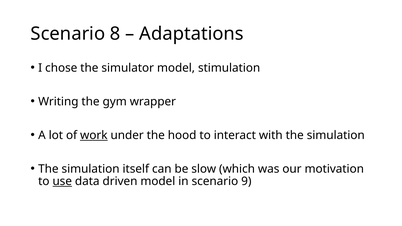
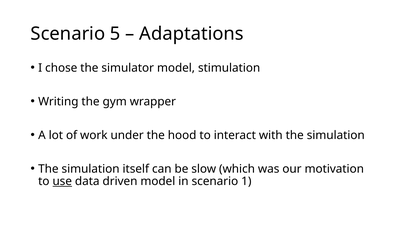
8: 8 -> 5 (115, 34)
work underline: present -> none (94, 135)
9: 9 -> 1 (246, 182)
